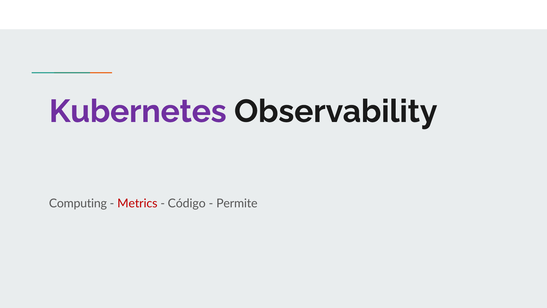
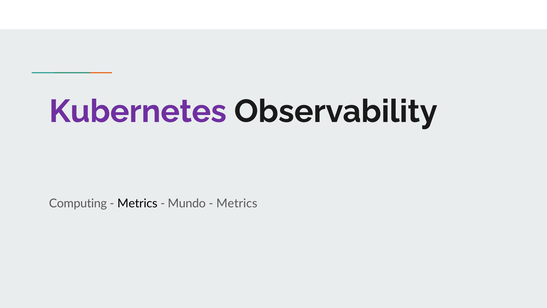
Metrics colour: red -> black (137, 203)
Código: Código -> Mundo (187, 203)
Permite: Permite -> Metrics (237, 203)
